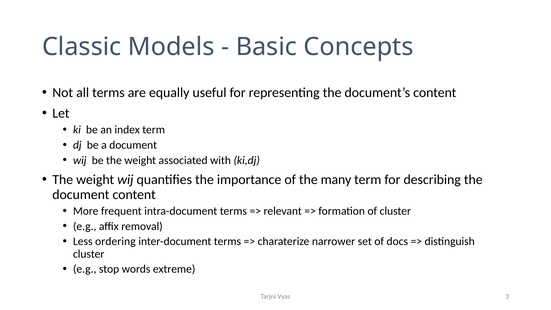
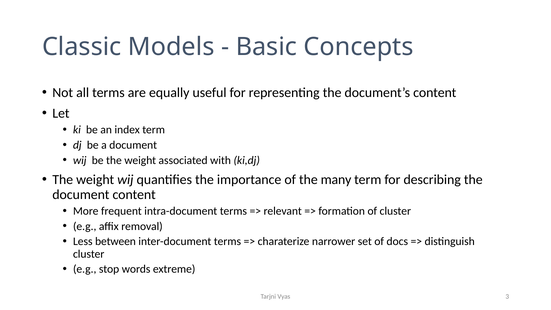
ordering: ordering -> between (115, 241)
